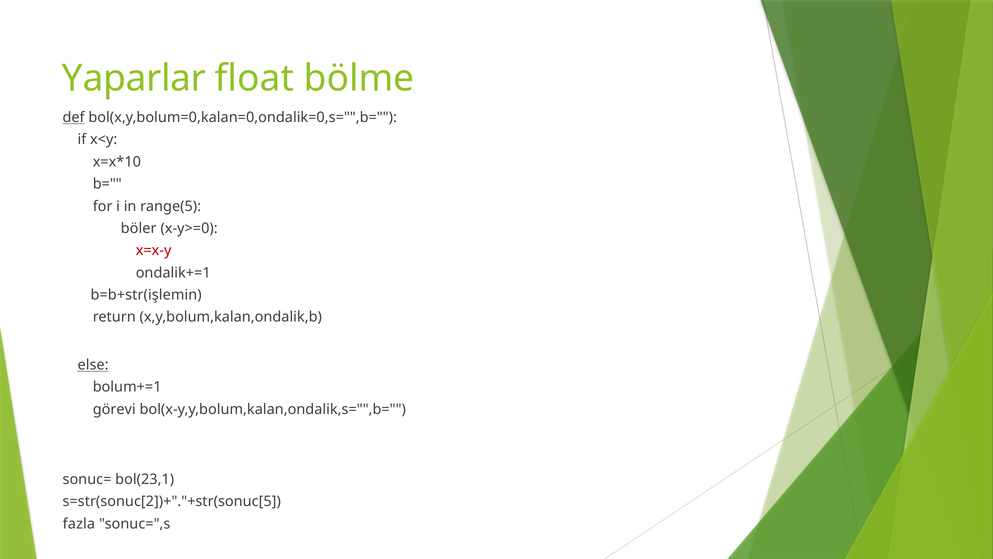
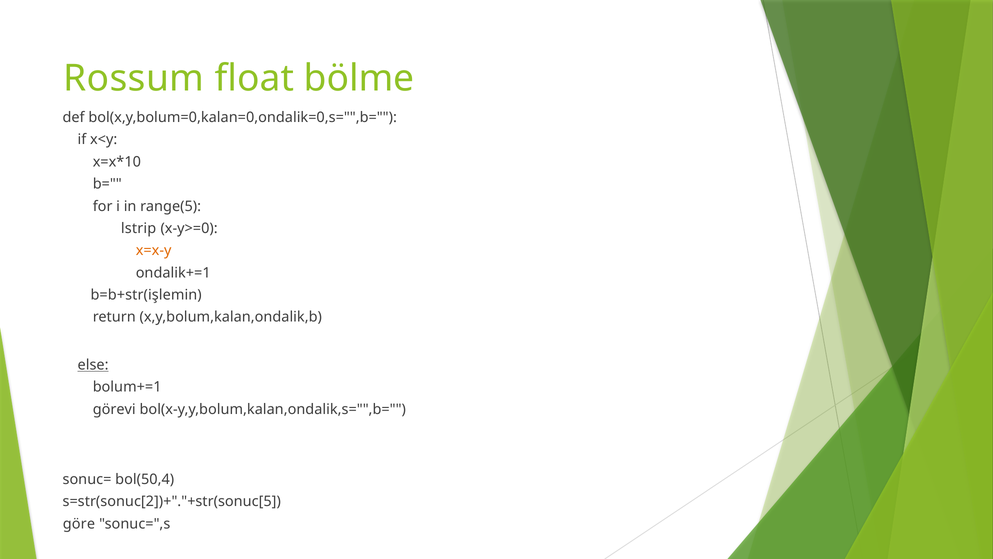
Yaparlar: Yaparlar -> Rossum (134, 78)
def underline: present -> none (74, 117)
böler: böler -> lstrip (139, 228)
x=x-y colour: red -> orange (154, 250)
bol(23,1: bol(23,1 -> bol(50,4 (145, 479)
fazla: fazla -> göre (79, 523)
